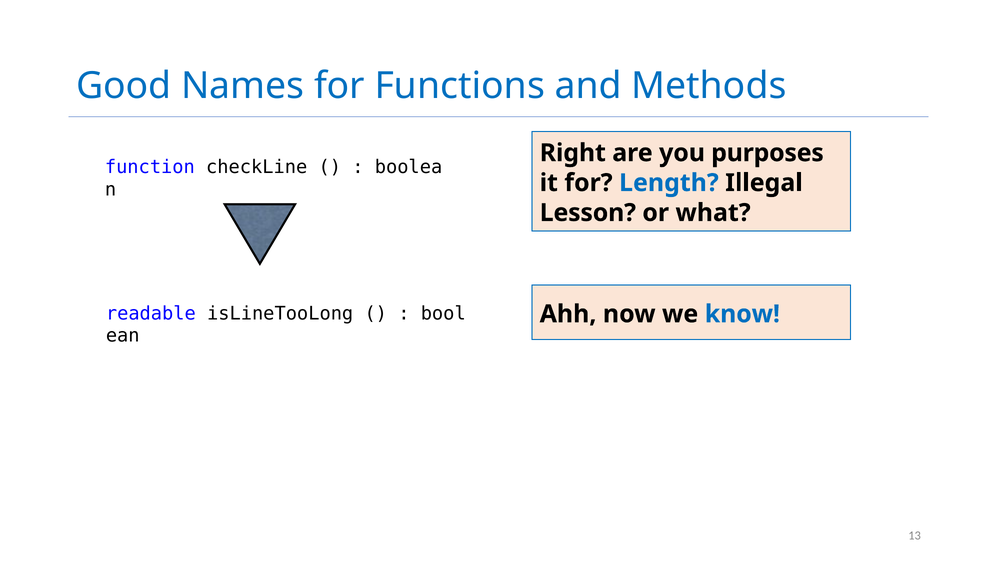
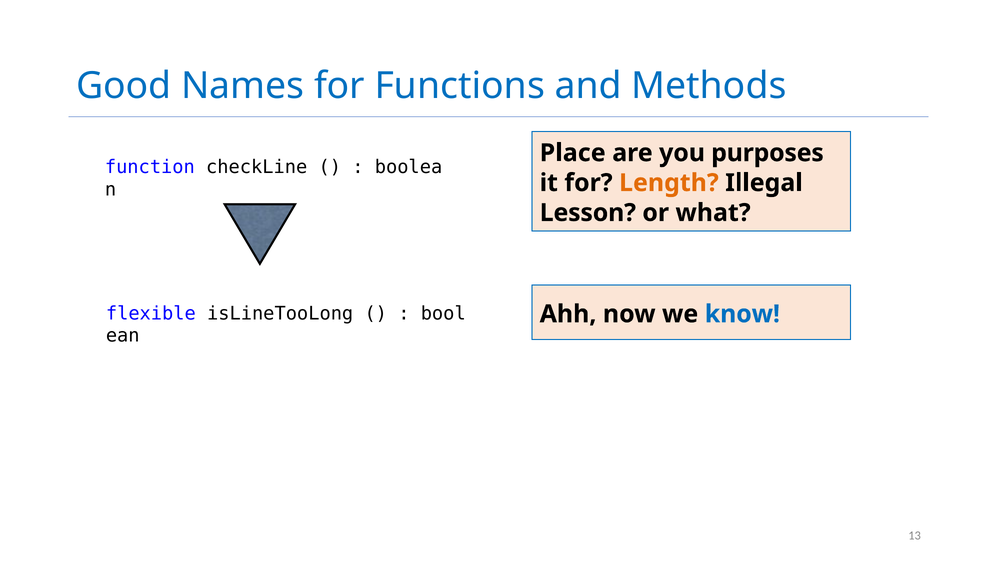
Right: Right -> Place (573, 153)
Length colour: blue -> orange (669, 183)
readable: readable -> flexible (151, 313)
